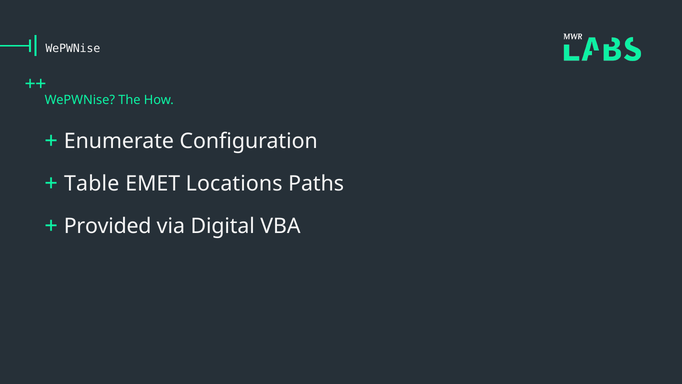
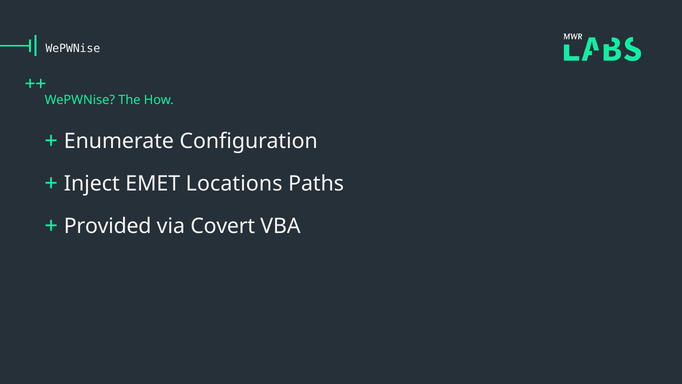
Table: Table -> Inject (92, 184)
Digital: Digital -> Covert (223, 226)
